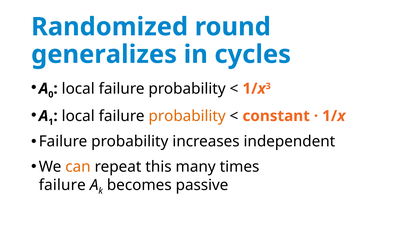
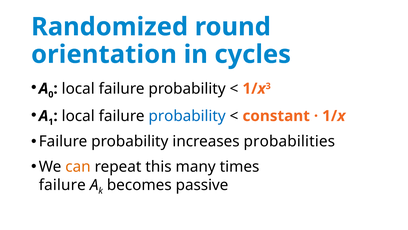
generalizes: generalizes -> orientation (104, 54)
probability colour: orange -> blue (187, 116)
independent: independent -> probabilities (289, 141)
